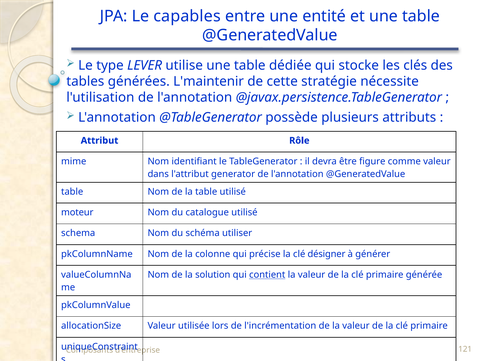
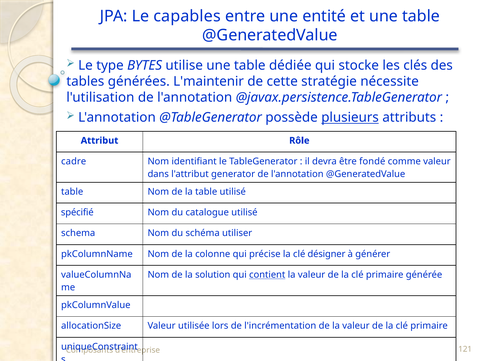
LEVER: LEVER -> BYTES (145, 65)
plusieurs underline: none -> present (350, 117)
mime: mime -> cadre (74, 161)
figure: figure -> fondé (372, 161)
moteur: moteur -> spécifié (77, 212)
